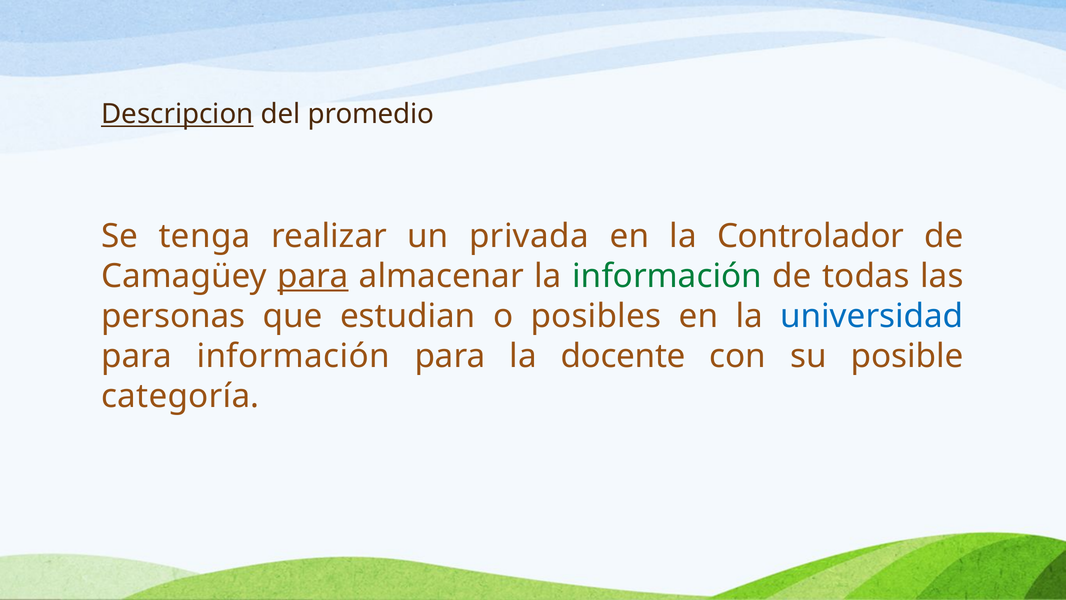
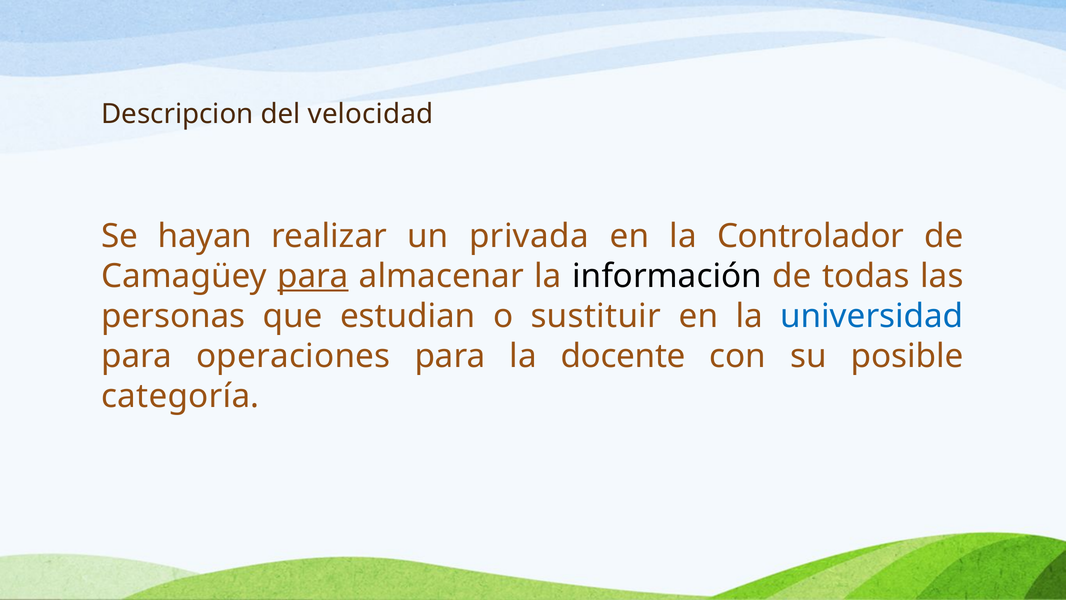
Descripcion underline: present -> none (177, 114)
promedio: promedio -> velocidad (371, 114)
tenga: tenga -> hayan (205, 236)
información colour: green -> black (667, 276)
posibles: posibles -> sustituir (596, 316)
para información: información -> operaciones (293, 356)
